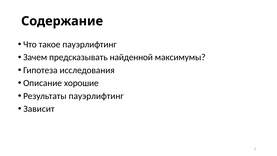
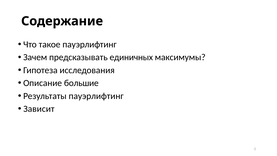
найденной: найденной -> единичных (131, 57)
хорошие: хорошие -> большие (81, 83)
